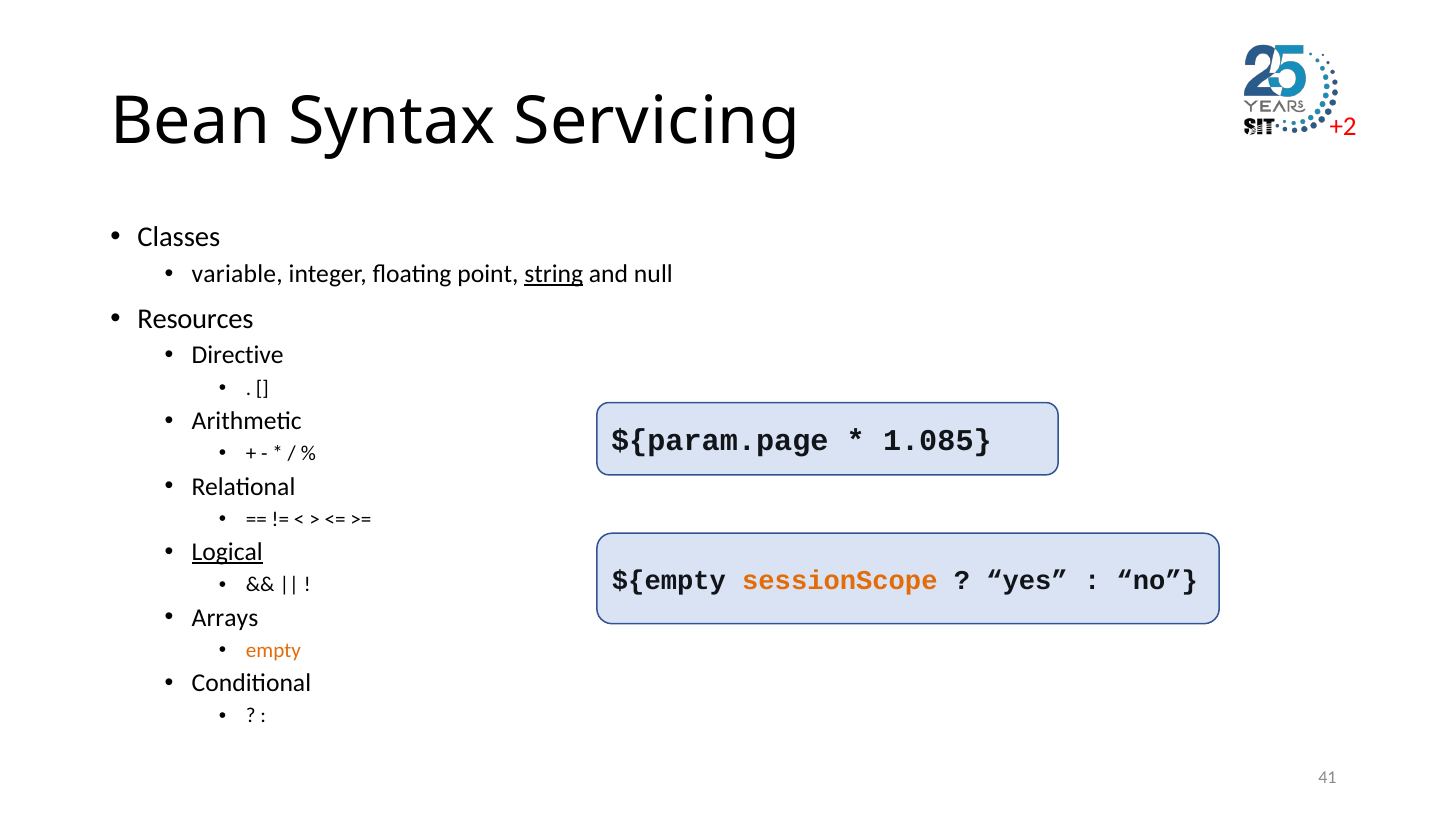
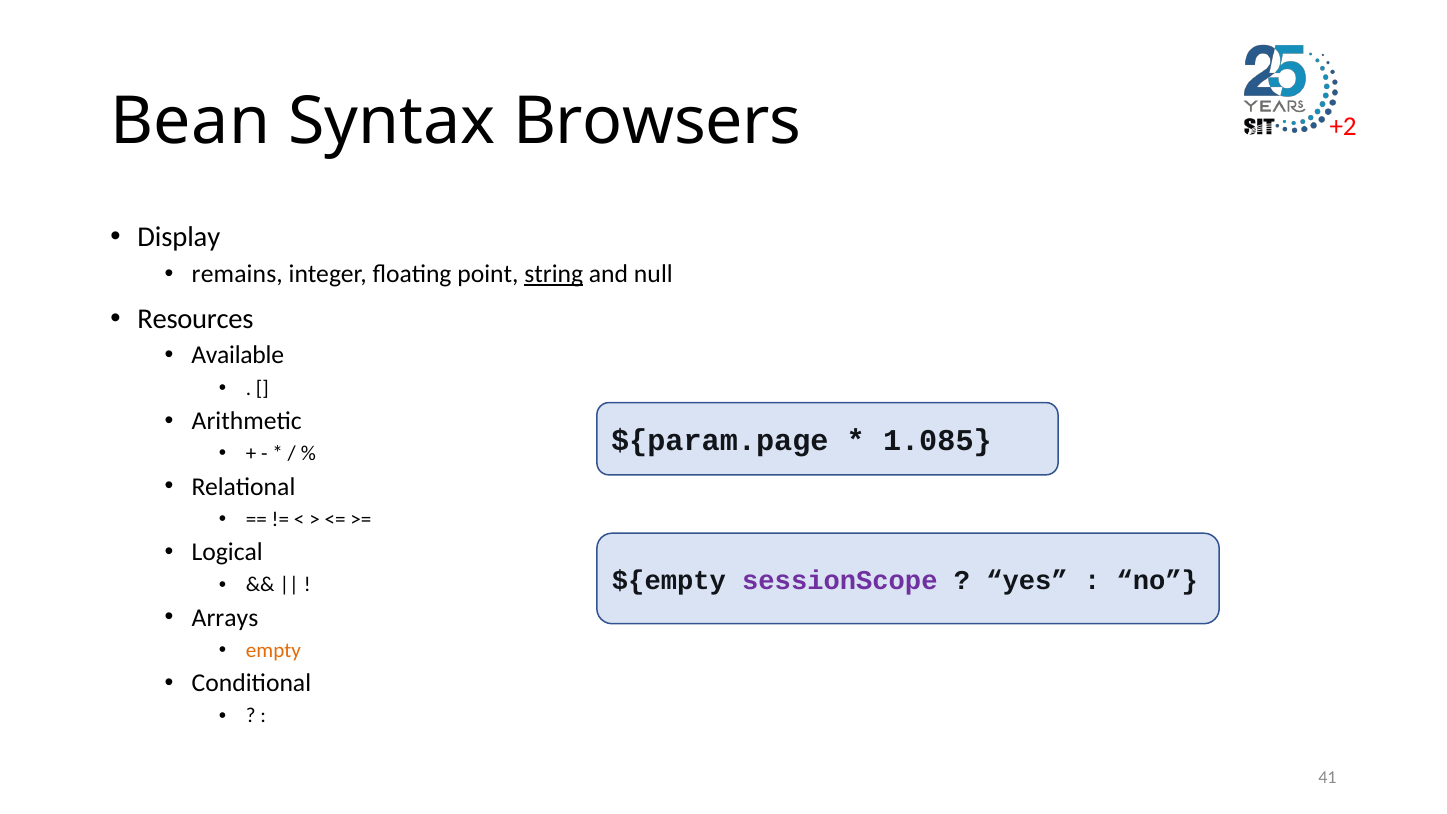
Servicing: Servicing -> Browsers (657, 122)
Classes: Classes -> Display (179, 237)
variable: variable -> remains (237, 274)
Directive: Directive -> Available (238, 355)
Logical underline: present -> none (227, 552)
sessionScope colour: orange -> purple (840, 580)
